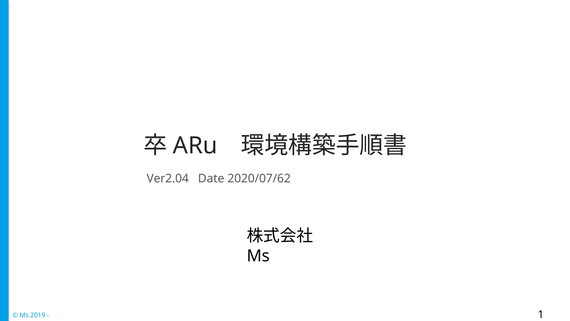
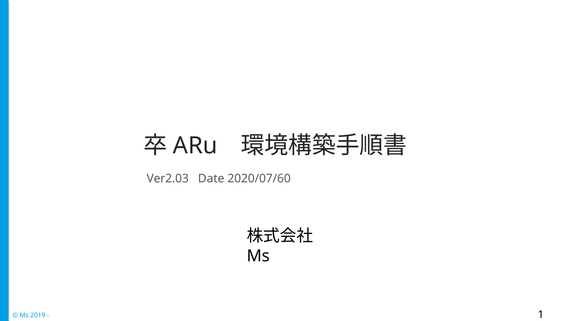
Ver2.04: Ver2.04 -> Ver2.03 (168, 178)
2020/07/62: 2020/07/62 -> 2020/07/60 (259, 178)
